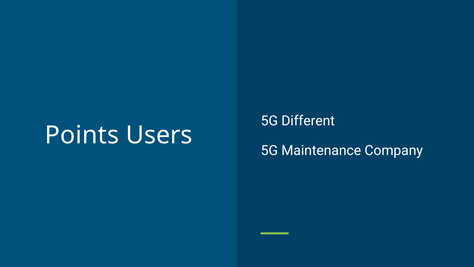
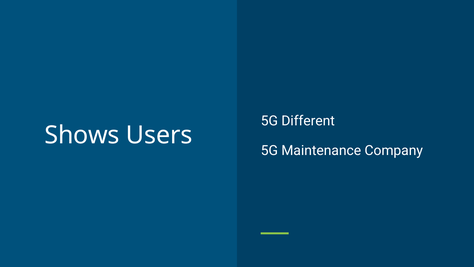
Points: Points -> Shows (82, 135)
